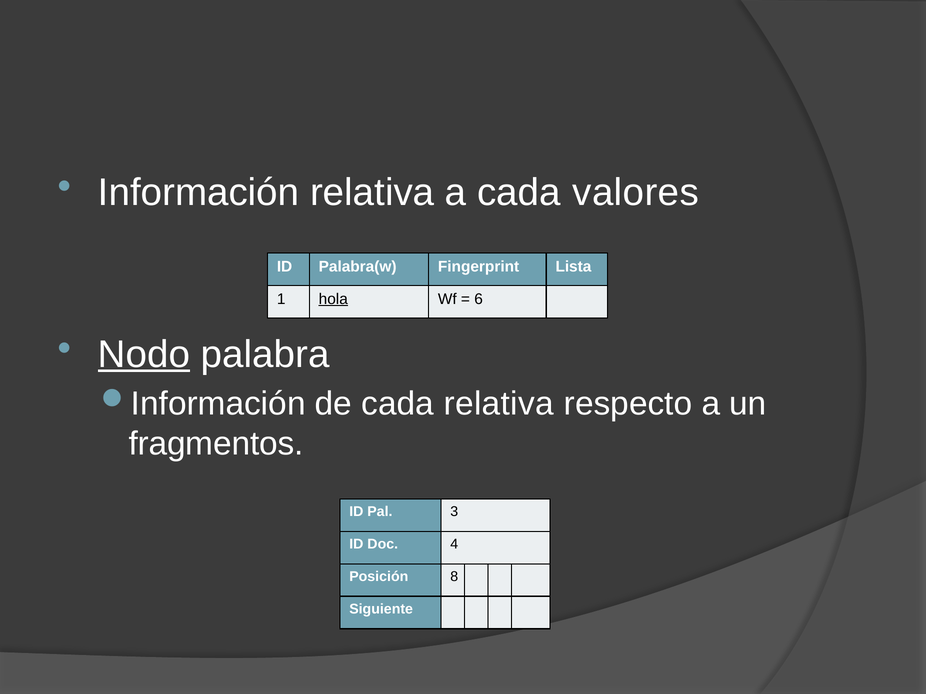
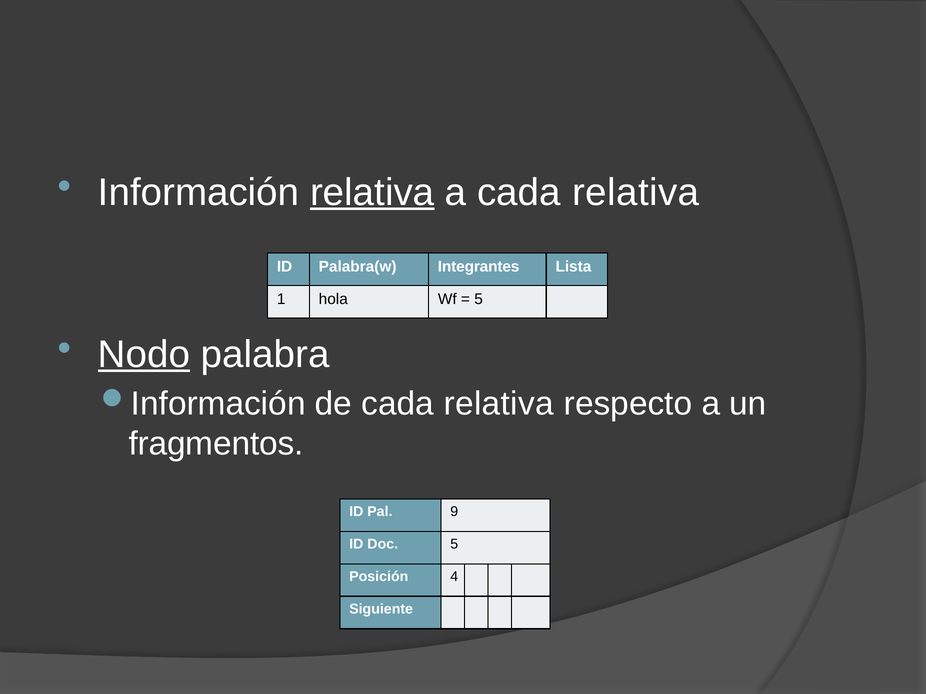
relativa underline: none -> present (372, 192)
a cada valores: valores -> relativa (636, 192)
Fingerprint: Fingerprint -> Integrantes (479, 267)
hola underline: present -> none (333, 299)
6: 6 -> 5 (479, 299)
3: 3 -> 9 (454, 512)
Doc 4: 4 -> 5 (454, 544)
8: 8 -> 4 (454, 577)
